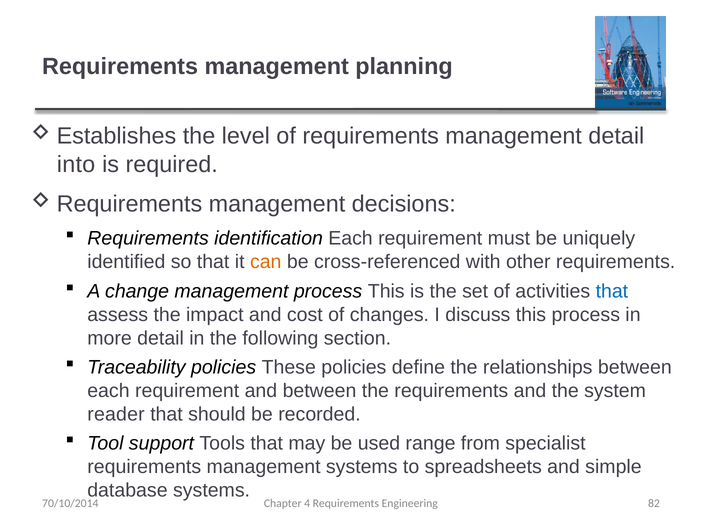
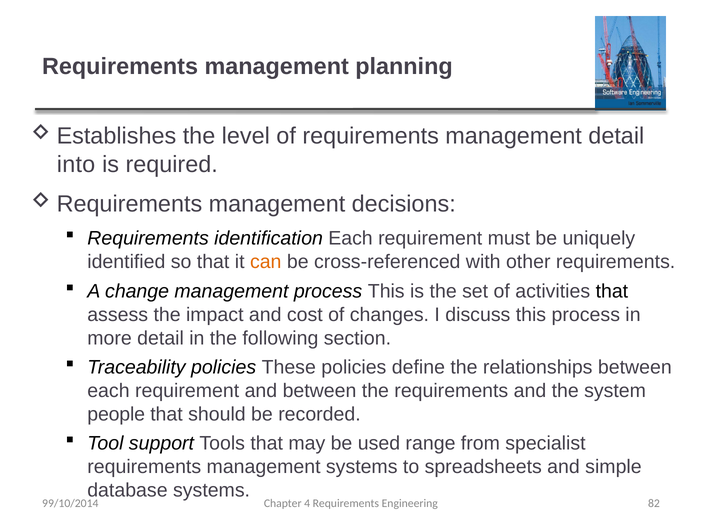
that colour: blue -> black (612, 291)
reader: reader -> people (116, 414)
70/10/2014: 70/10/2014 -> 99/10/2014 (70, 503)
